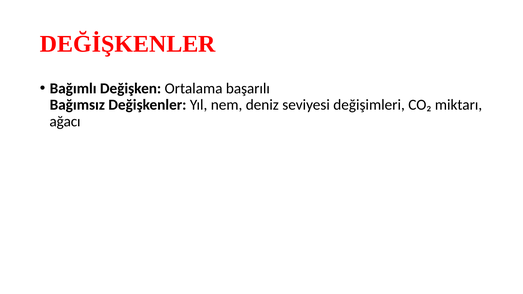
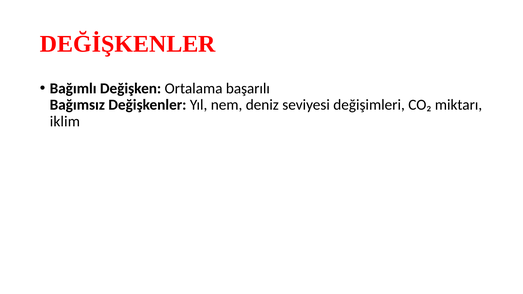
ağacı: ağacı -> iklim (65, 121)
